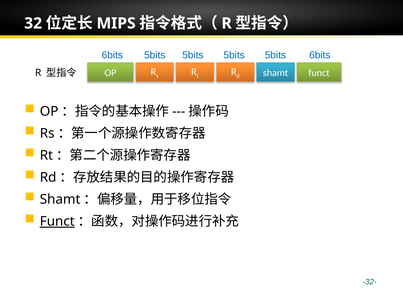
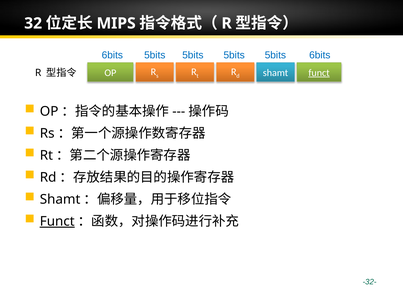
funct underline: none -> present (319, 73)
